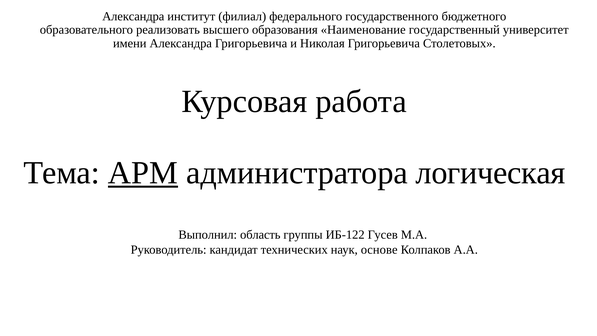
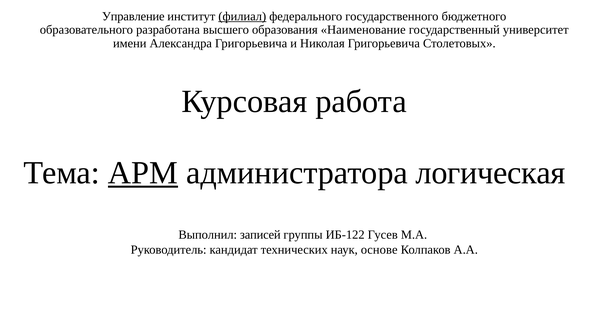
Александра: Александра -> Управление (133, 16)
филиал underline: none -> present (242, 16)
реализовать: реализовать -> разработана (168, 30)
область: область -> записей (260, 235)
